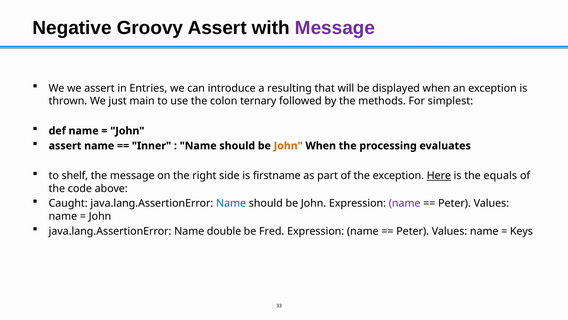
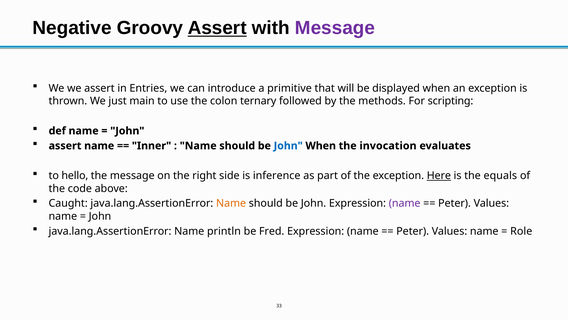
Assert underline: none -> present (217, 28)
resulting: resulting -> primitive (290, 88)
simplest: simplest -> scripting (450, 101)
John colour: orange -> blue (288, 146)
processing: processing -> invocation (388, 146)
shelf: shelf -> hello (75, 175)
firstname: firstname -> inference (277, 175)
Name colour: blue -> orange (231, 203)
double: double -> println (224, 231)
Keys: Keys -> Role (521, 231)
